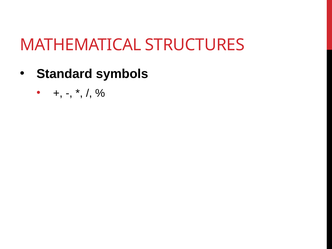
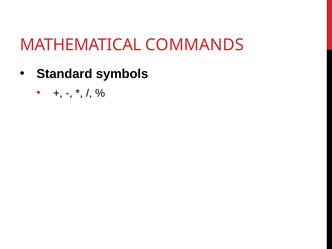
STRUCTURES: STRUCTURES -> COMMANDS (195, 45)
